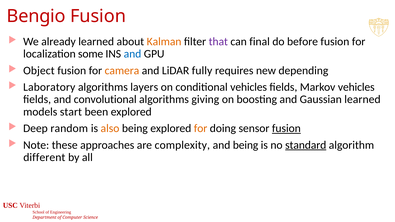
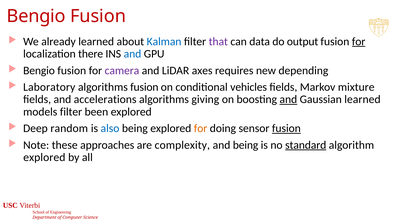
Kalman colour: orange -> blue (164, 42)
final: final -> data (260, 42)
before: before -> output (303, 42)
for underline: none -> present (359, 42)
some: some -> there (91, 54)
Object: Object -> Bengio (39, 71)
camera colour: orange -> purple (122, 71)
fully: fully -> axes (202, 71)
algorithms layers: layers -> fusion (144, 87)
Markov vehicles: vehicles -> mixture (356, 87)
convolutional: convolutional -> accelerations (105, 100)
and underline: none -> present (288, 100)
models start: start -> filter (71, 112)
also colour: orange -> blue (110, 129)
different: different -> explored (44, 158)
